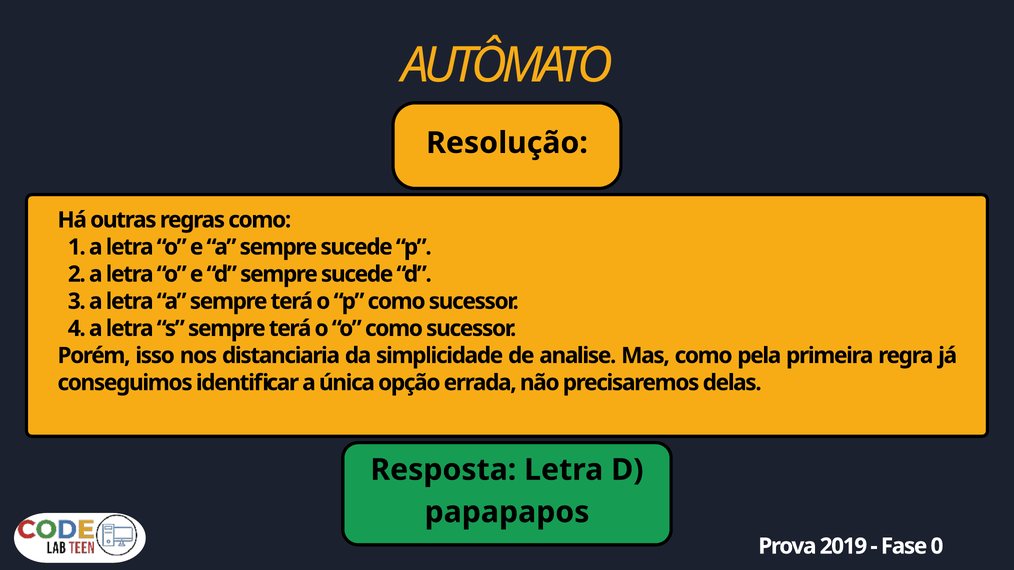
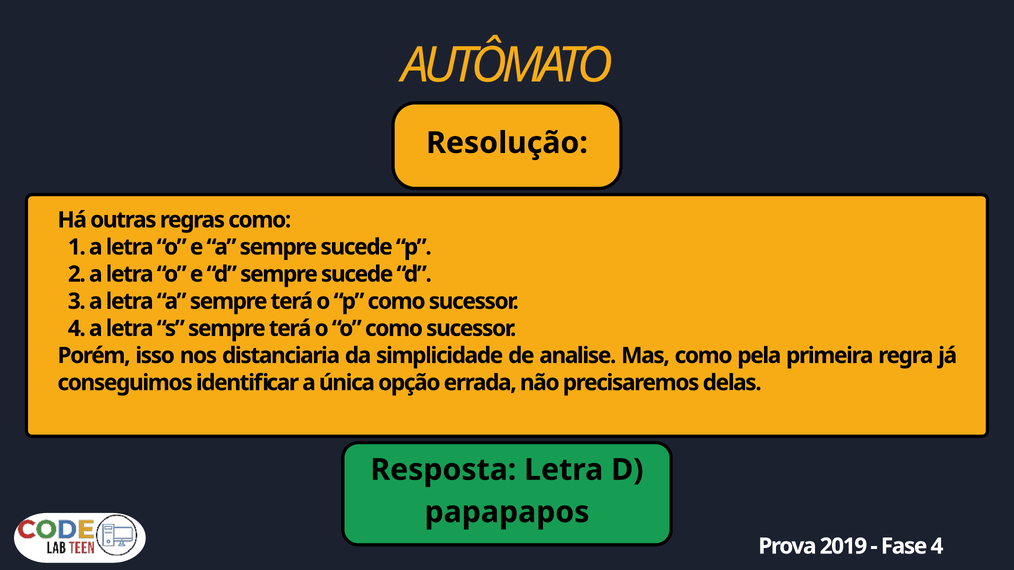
Fase 0: 0 -> 4 (937, 547)
